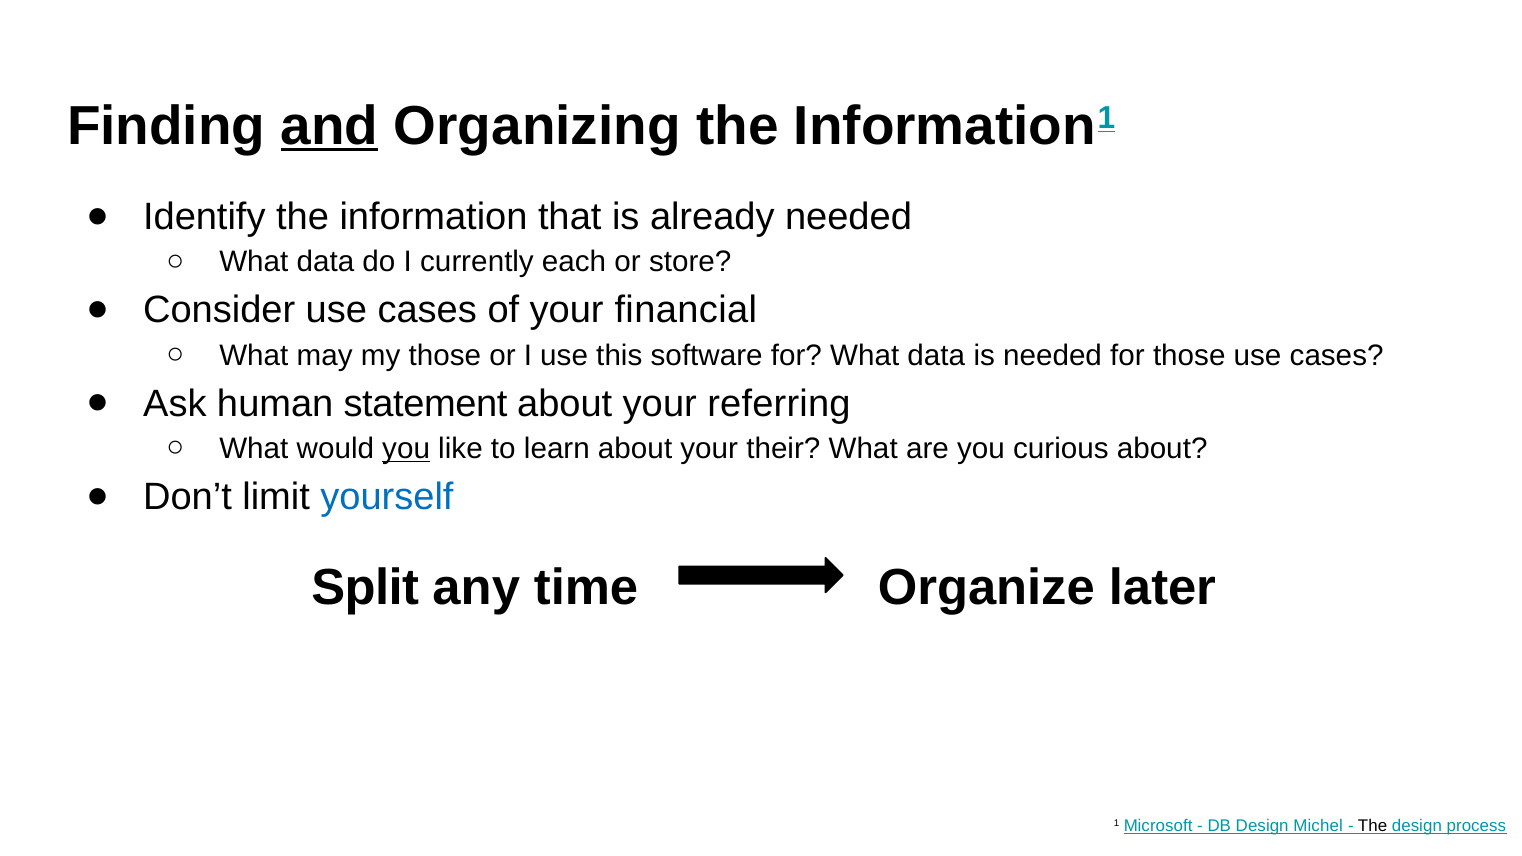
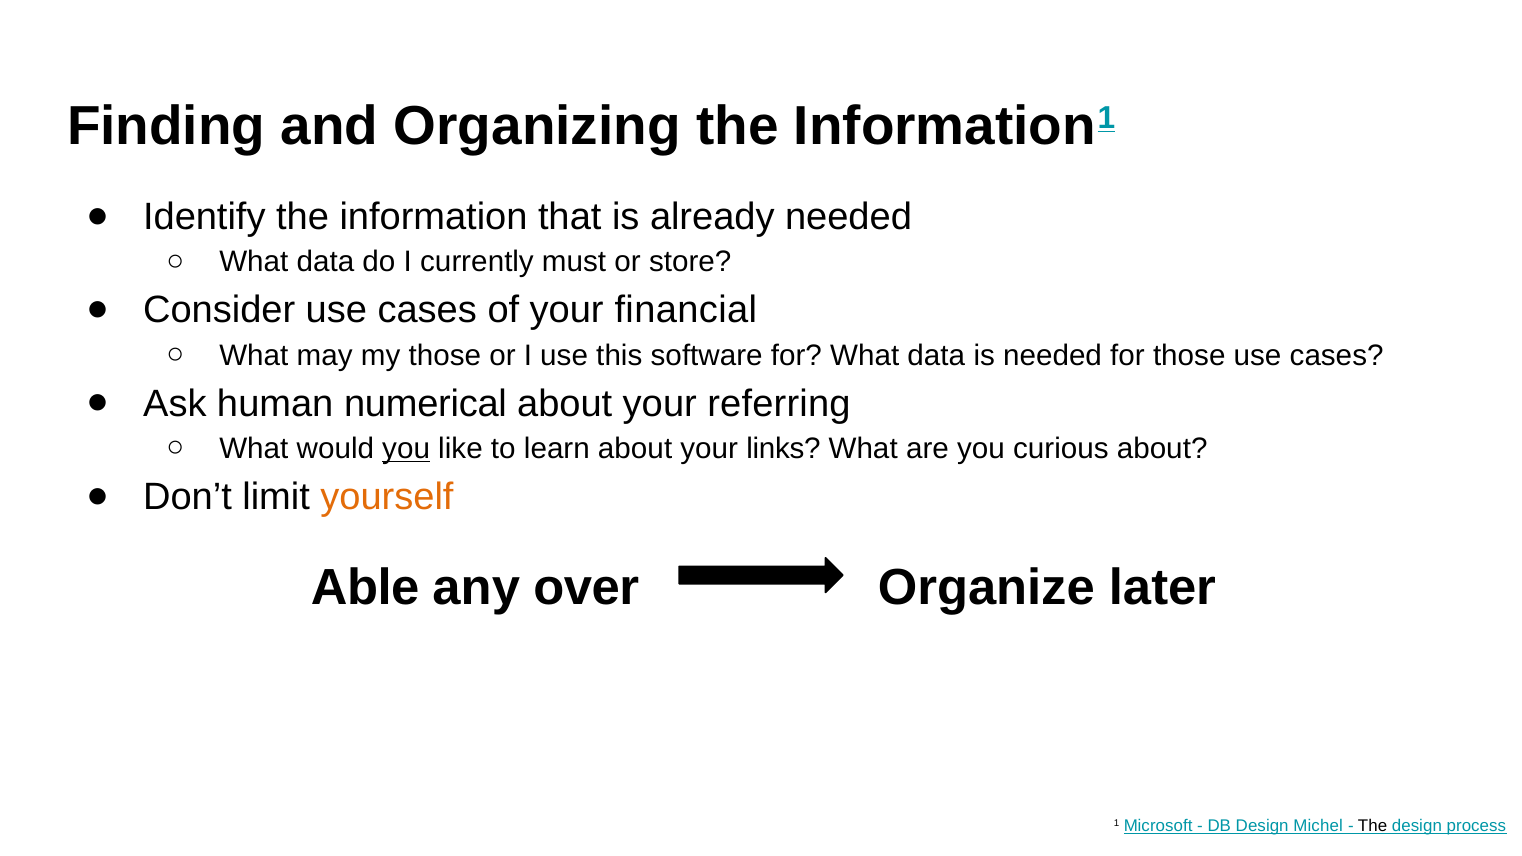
and underline: present -> none (329, 126)
each: each -> must (574, 262)
statement: statement -> numerical (425, 404)
their: their -> links (783, 449)
yourself colour: blue -> orange (387, 497)
Split: Split -> Able (365, 587)
time: time -> over (586, 587)
